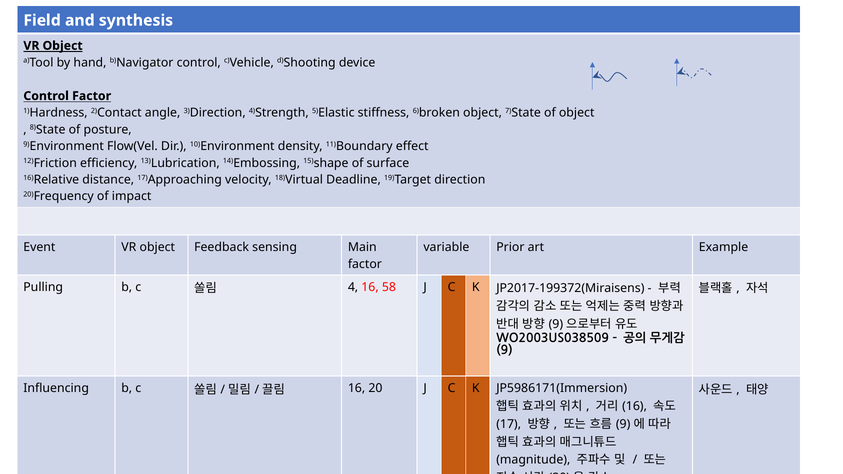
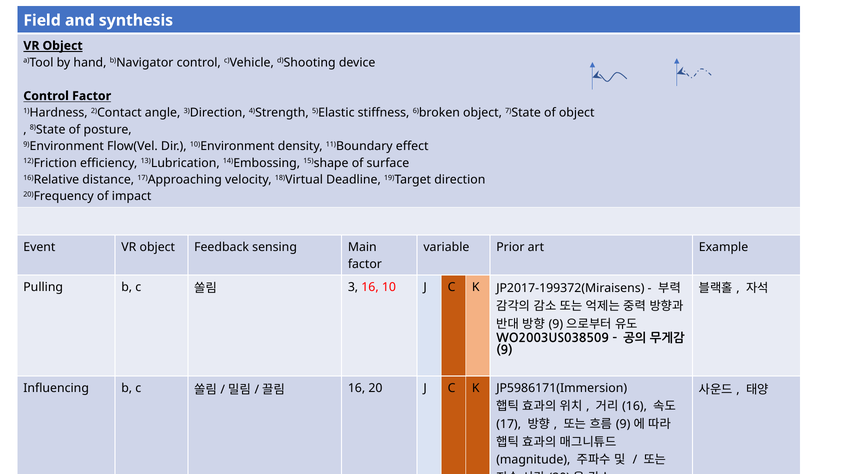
4: 4 -> 3 (353, 287)
58: 58 -> 10 (389, 287)
